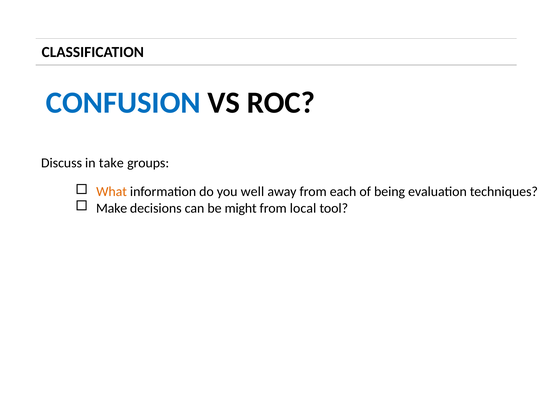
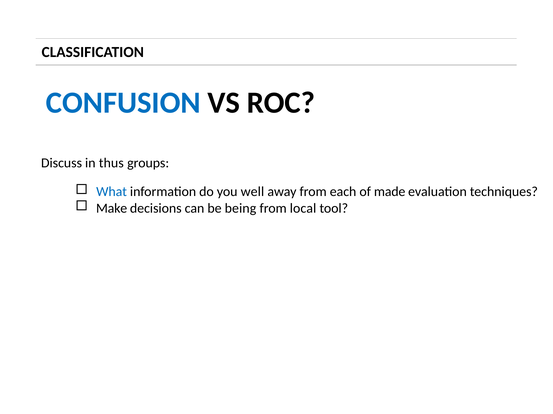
take: take -> thus (111, 163)
What colour: orange -> blue (112, 192)
being: being -> made (390, 192)
might: might -> being (240, 209)
